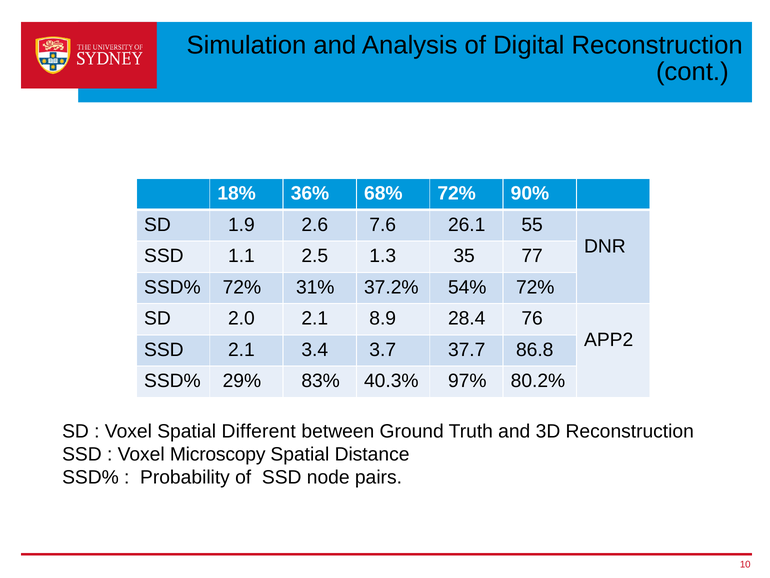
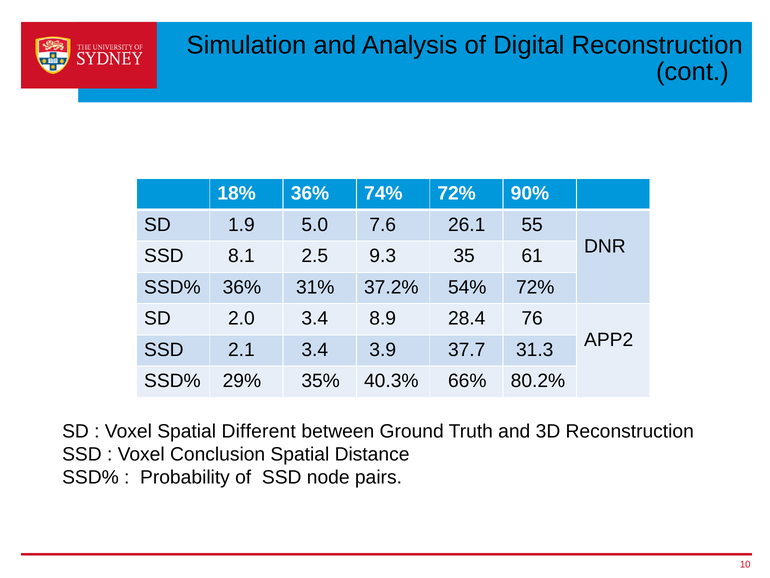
68%: 68% -> 74% (383, 193)
2.6: 2.6 -> 5.0 (315, 225)
1.1: 1.1 -> 8.1 (241, 256)
1.3: 1.3 -> 9.3 (383, 256)
77: 77 -> 61 (532, 256)
SSD% 72%: 72% -> 36% (242, 287)
2.0 2.1: 2.1 -> 3.4 (315, 318)
3.7: 3.7 -> 3.9 (383, 349)
86.8: 86.8 -> 31.3 (535, 349)
83%: 83% -> 35% (321, 381)
97%: 97% -> 66% (467, 381)
Microscopy: Microscopy -> Conclusion (218, 454)
